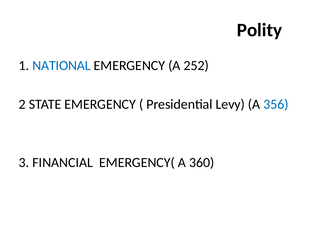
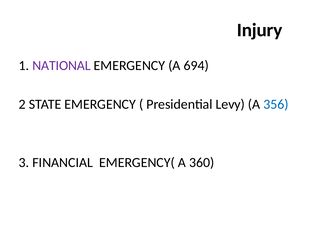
Polity: Polity -> Injury (260, 30)
NATIONAL colour: blue -> purple (62, 65)
252: 252 -> 694 (196, 65)
